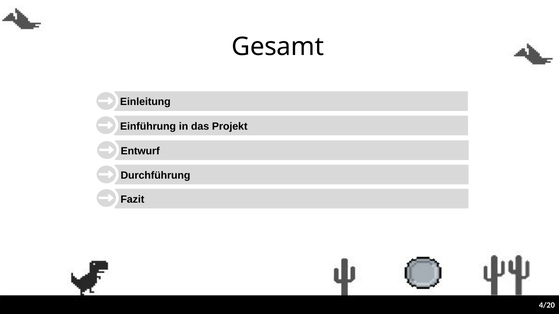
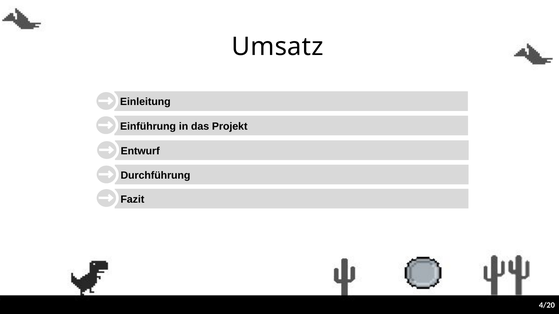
Gesamt: Gesamt -> Umsatz (278, 47)
